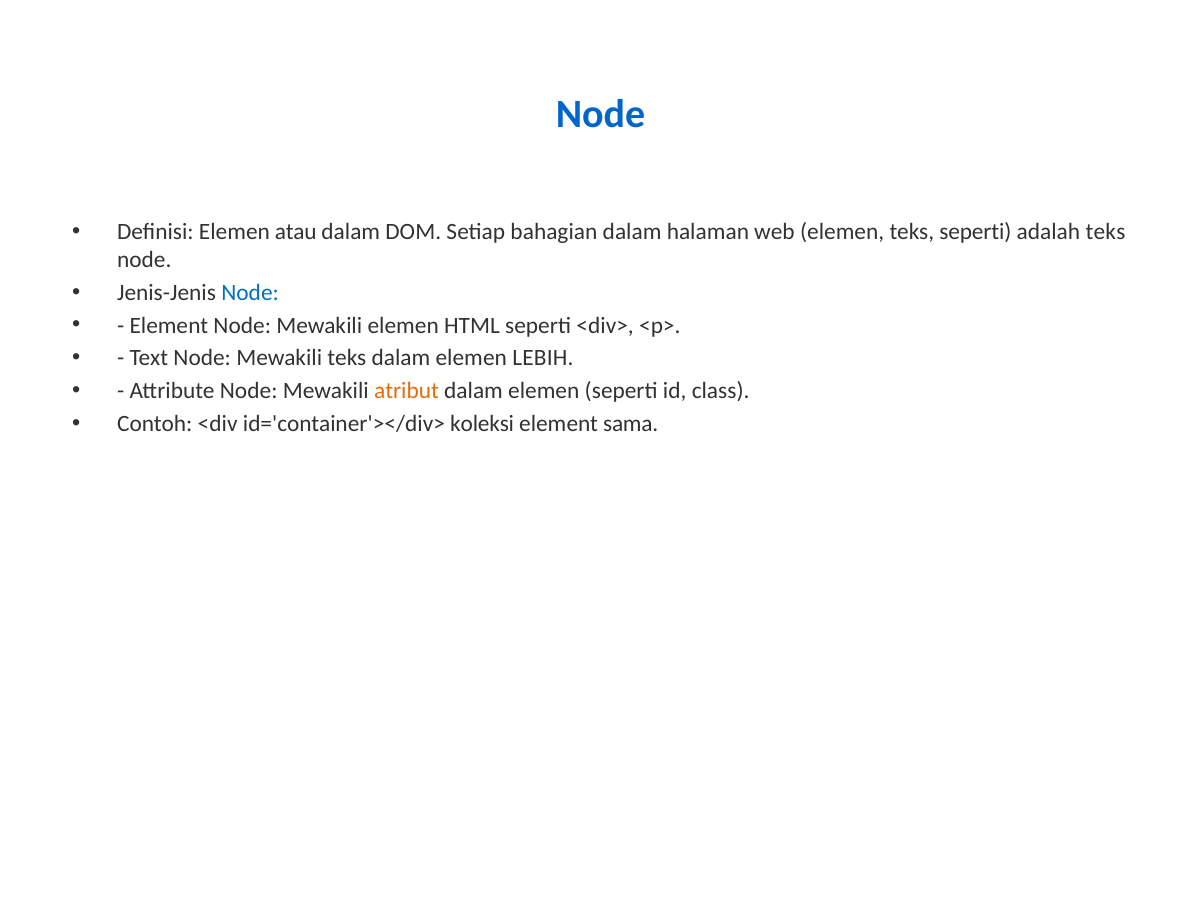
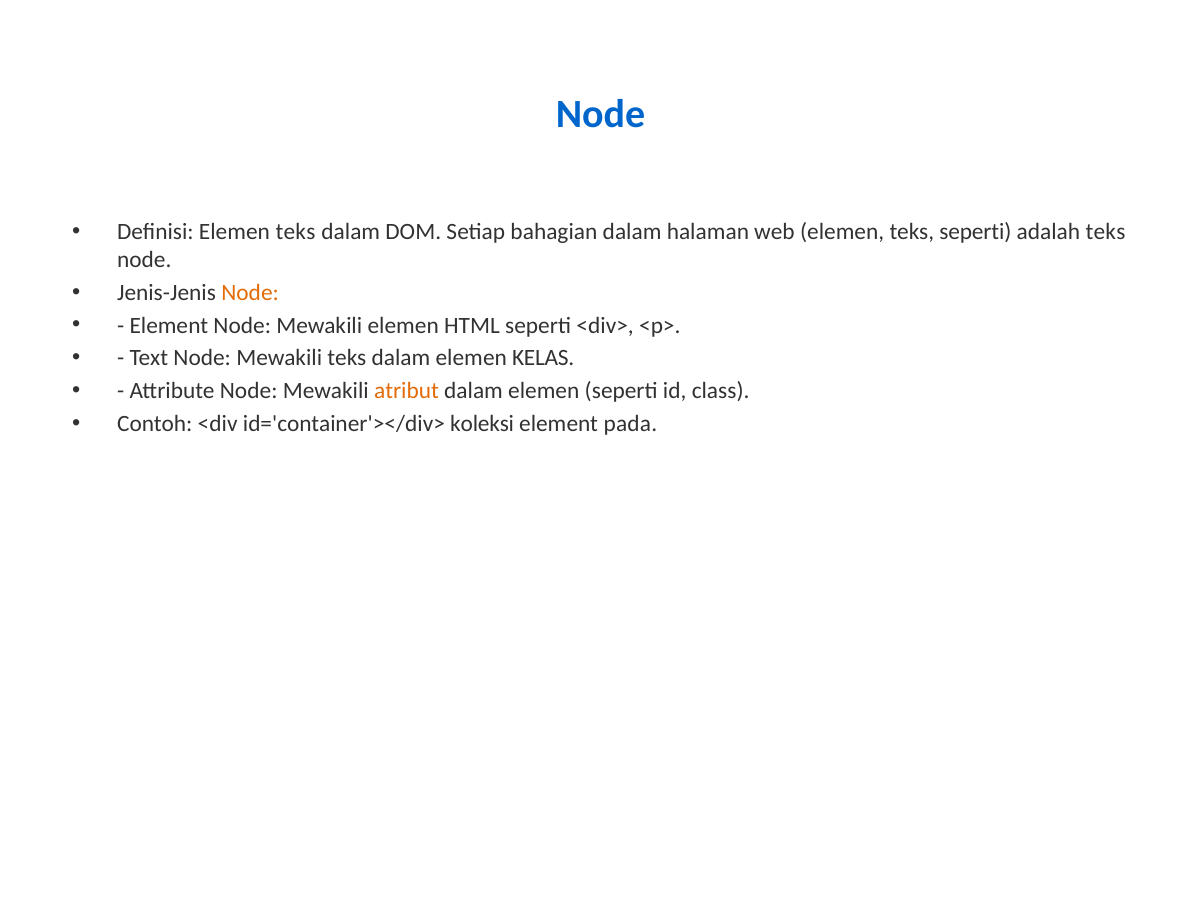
Definisi Elemen atau: atau -> teks (296, 232)
Node colour: blue -> orange (250, 293)
LEBIH: LEBIH -> KELAS (543, 358)
sama: sama -> pada (630, 423)
